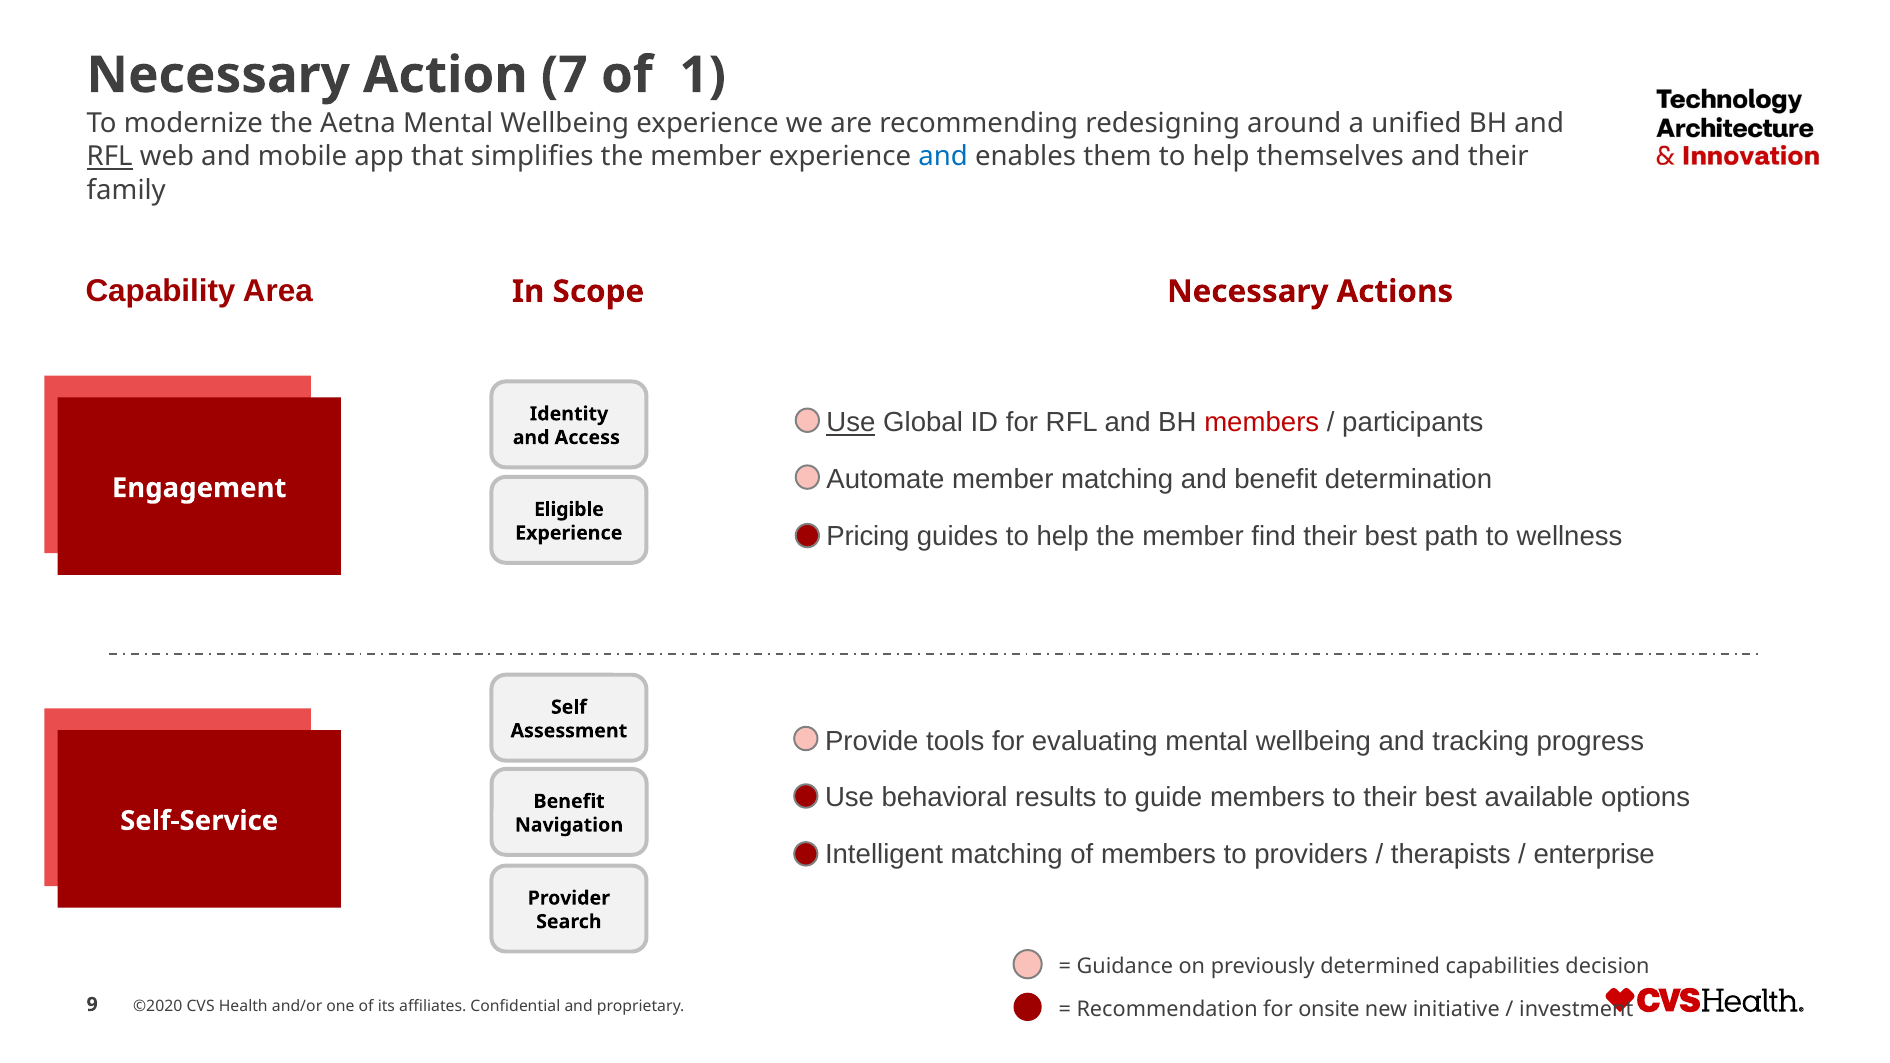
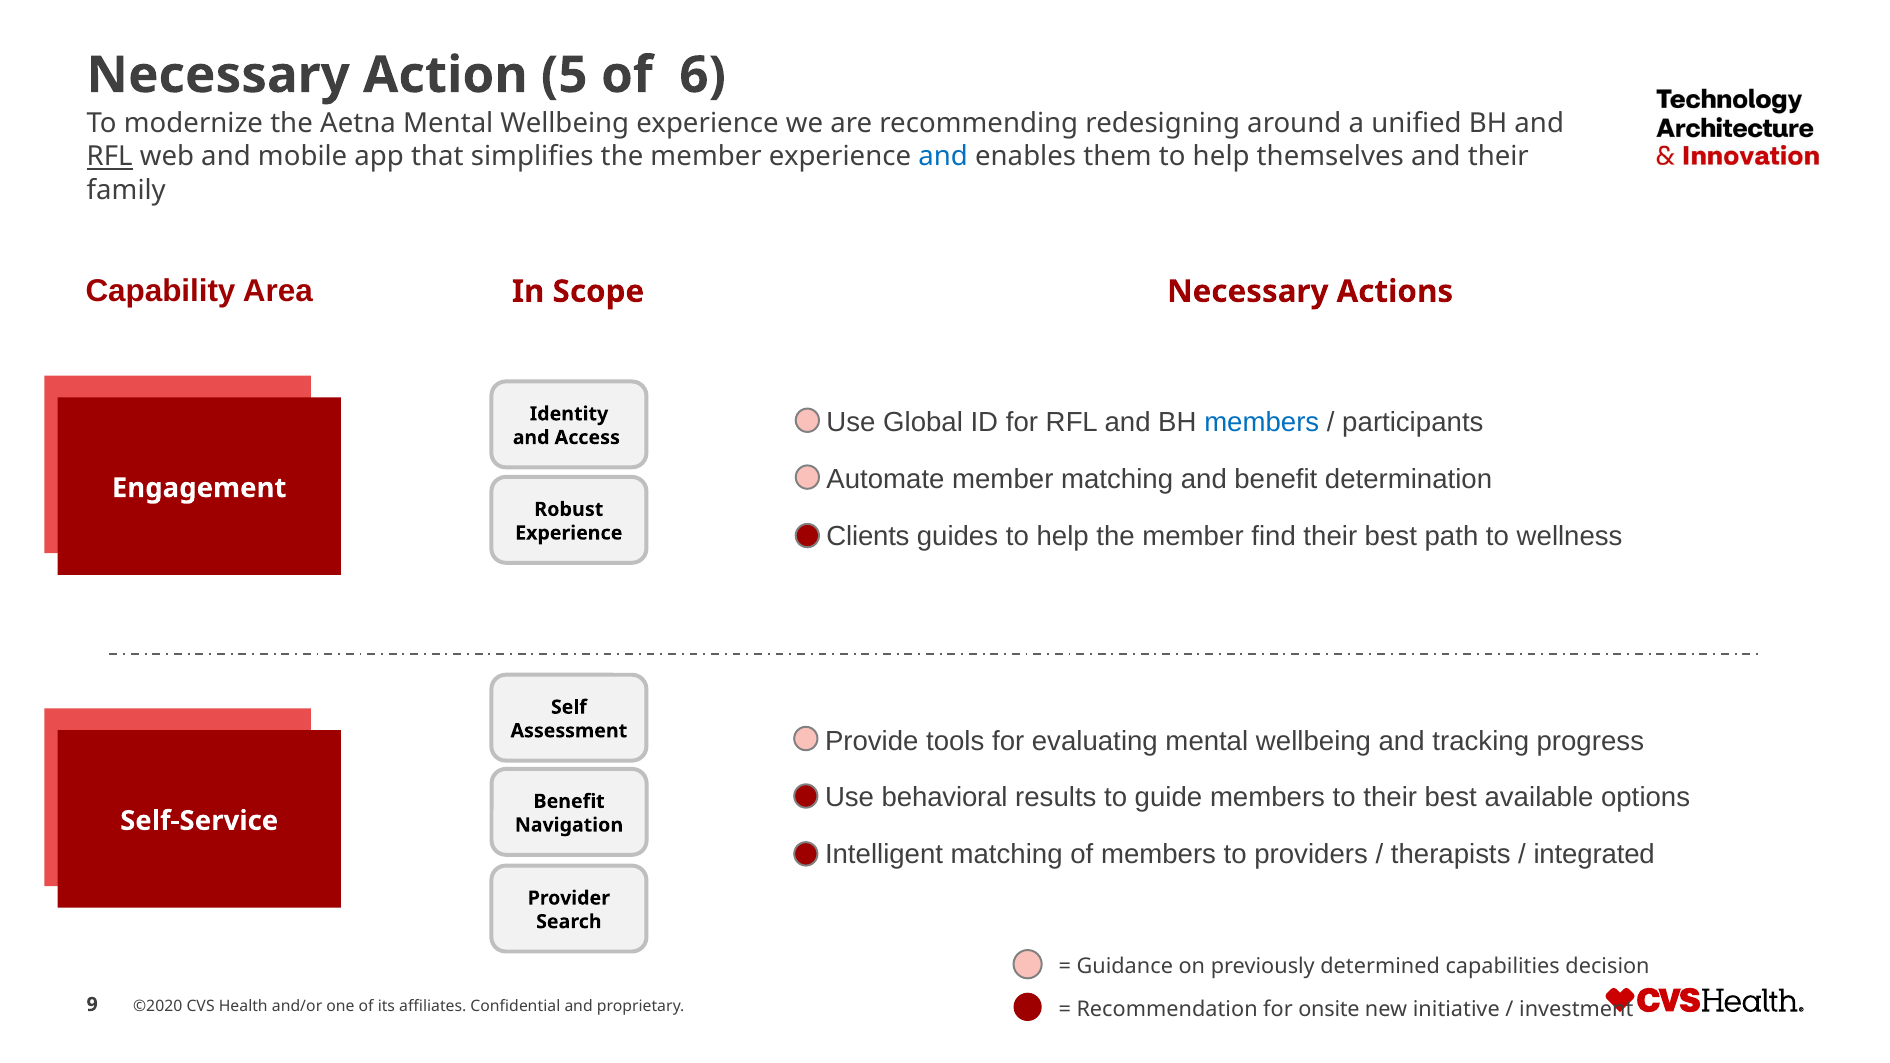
7: 7 -> 5 (564, 75)
1: 1 -> 6 (703, 75)
Use underline: present -> none (851, 423)
members colour: red -> blue (1262, 423)
Eligible: Eligible -> Robust (569, 509)
Pricing: Pricing -> Clients (868, 536)
enterprise: enterprise -> integrated (1594, 855)
